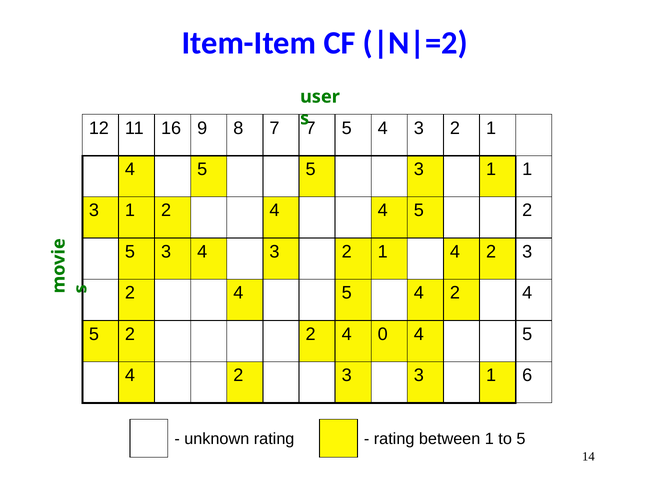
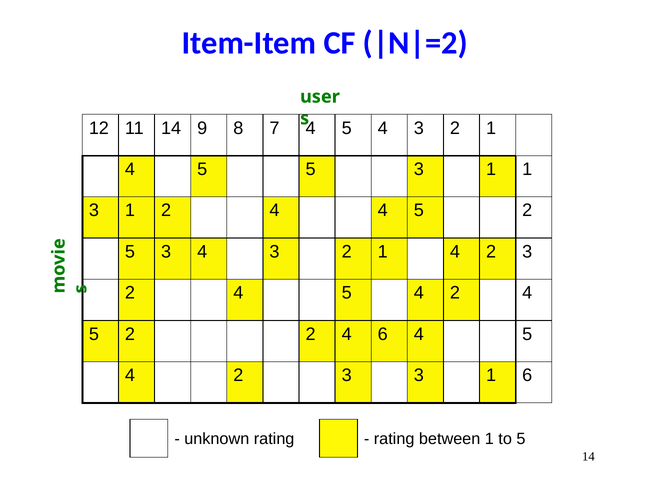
11 16: 16 -> 14 (171, 128)
7 7: 7 -> 4 (311, 128)
4 0: 0 -> 6 (383, 334)
